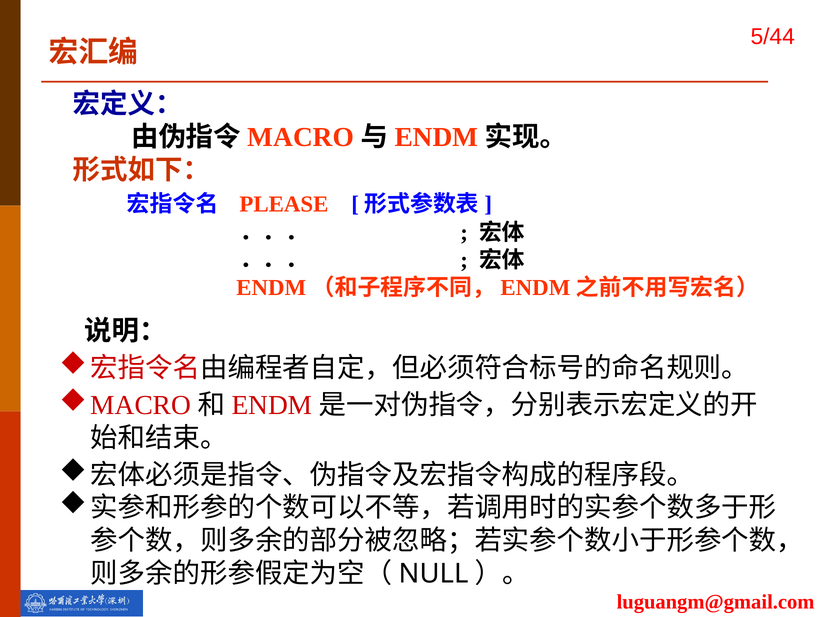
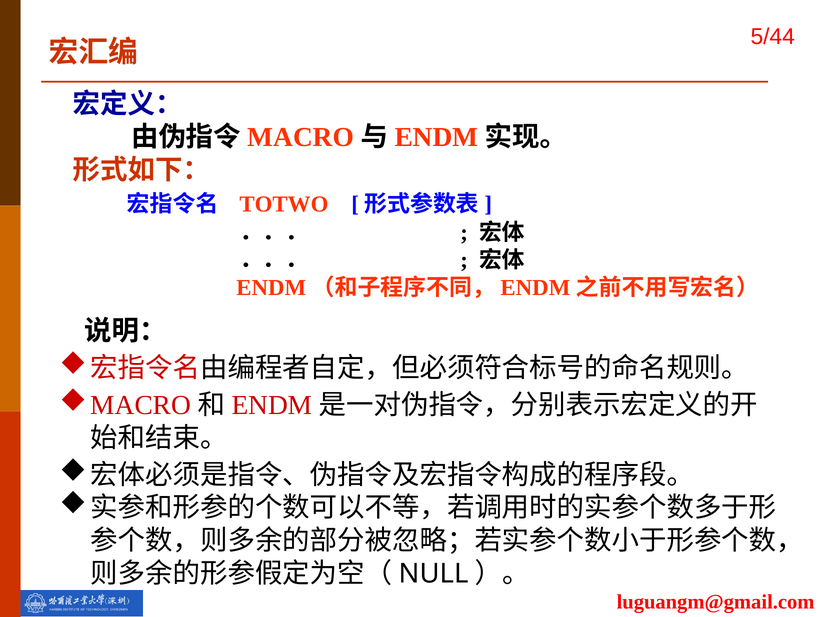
PLEASE: PLEASE -> TOTWO (284, 204)
